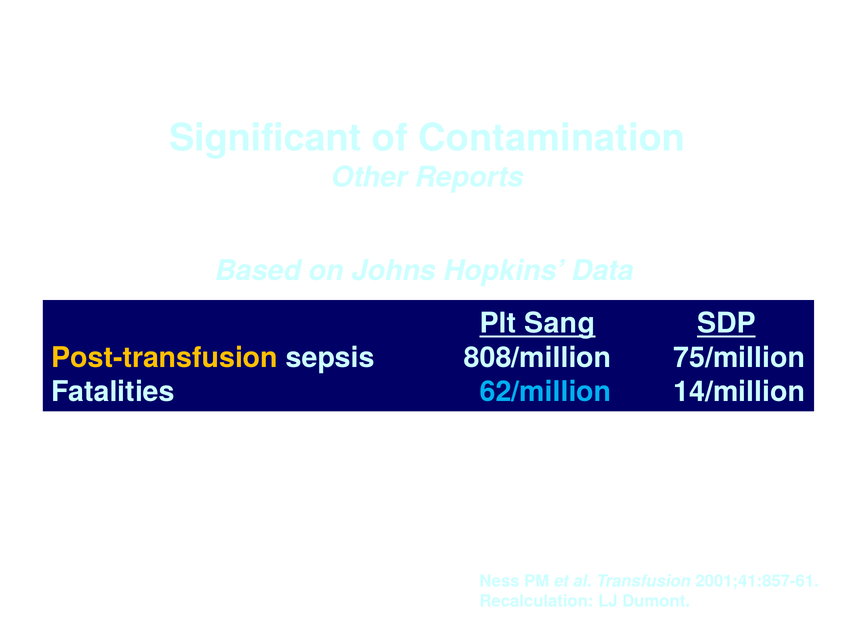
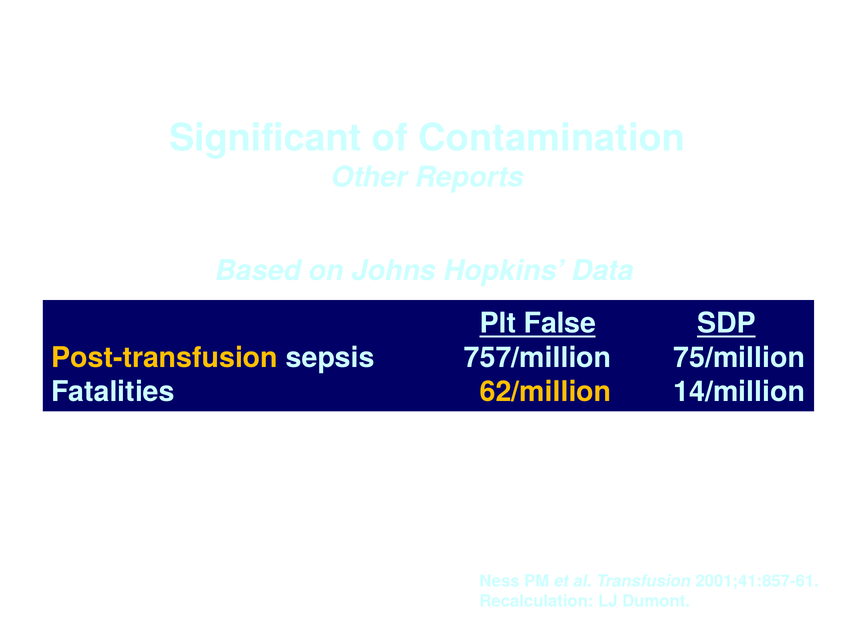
Sang: Sang -> False (560, 323)
808/million: 808/million -> 757/million (538, 358)
62/million colour: light blue -> yellow (546, 392)
